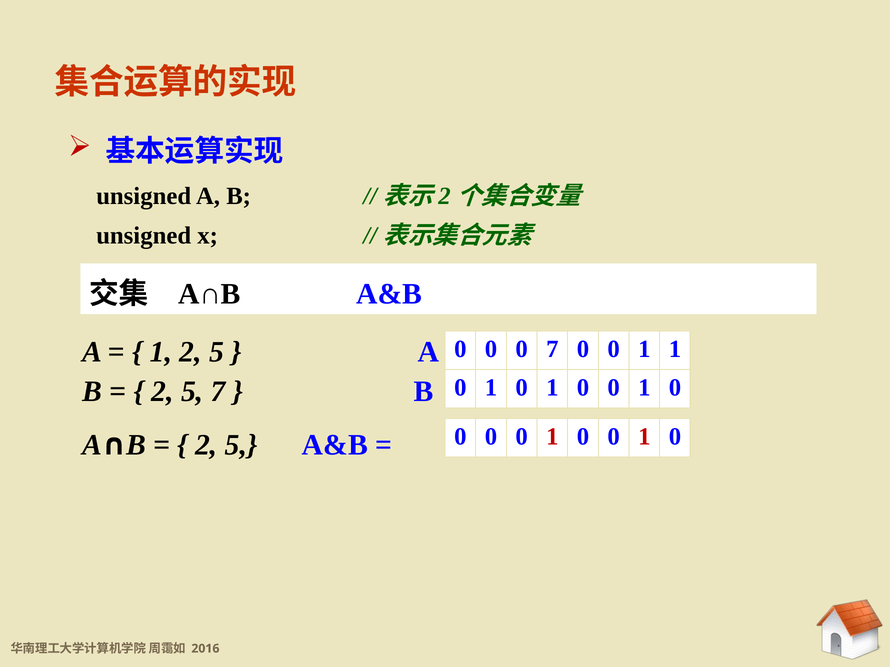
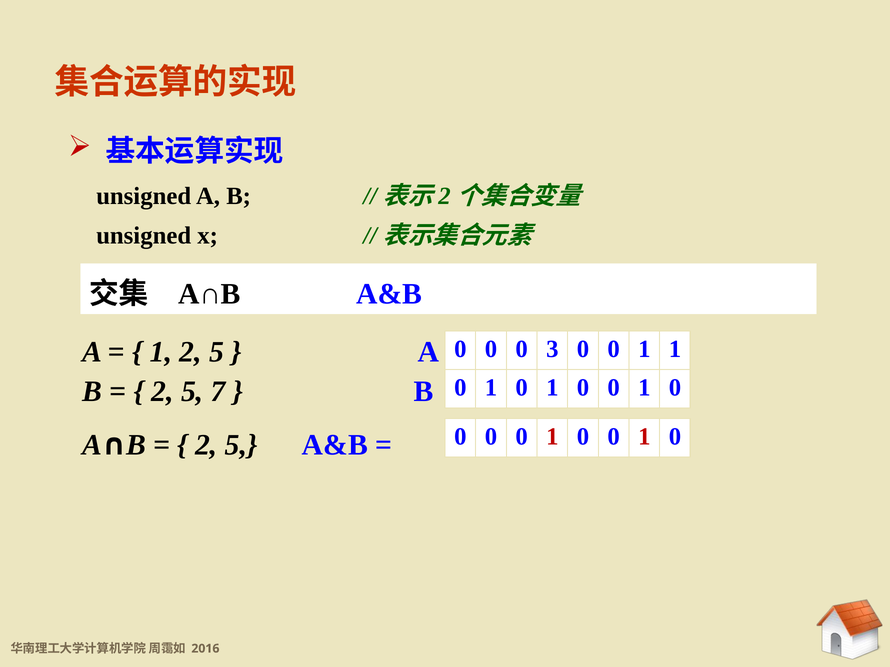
0 7: 7 -> 3 (552, 350)
